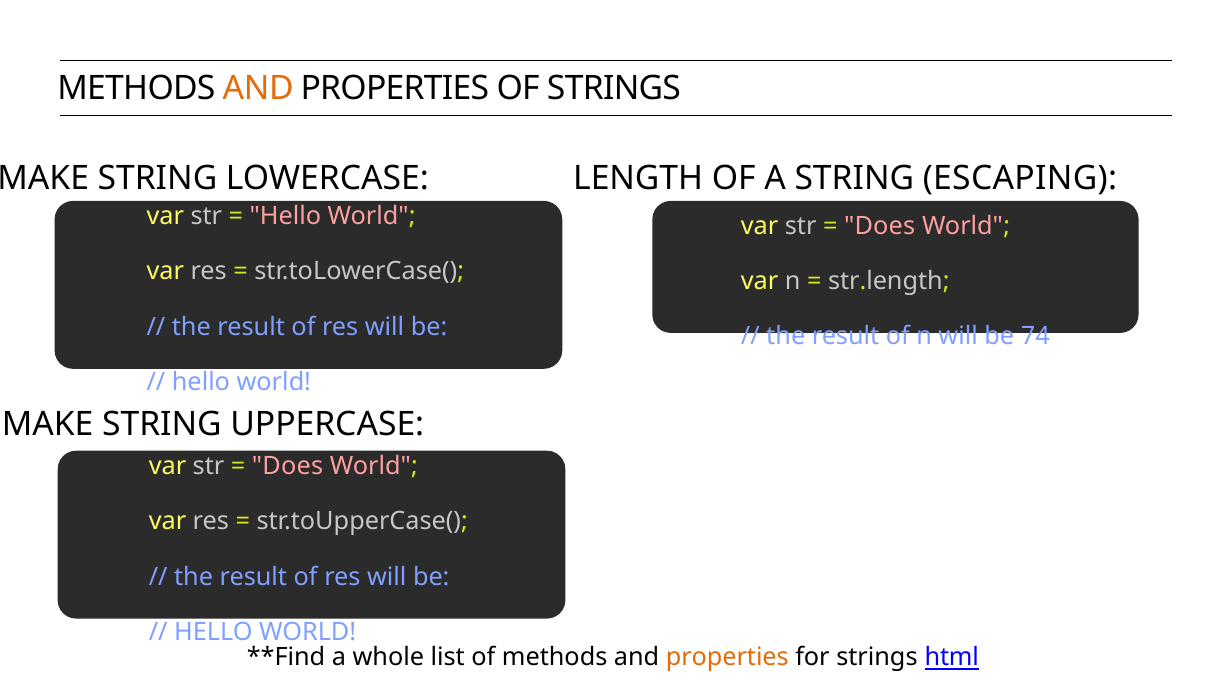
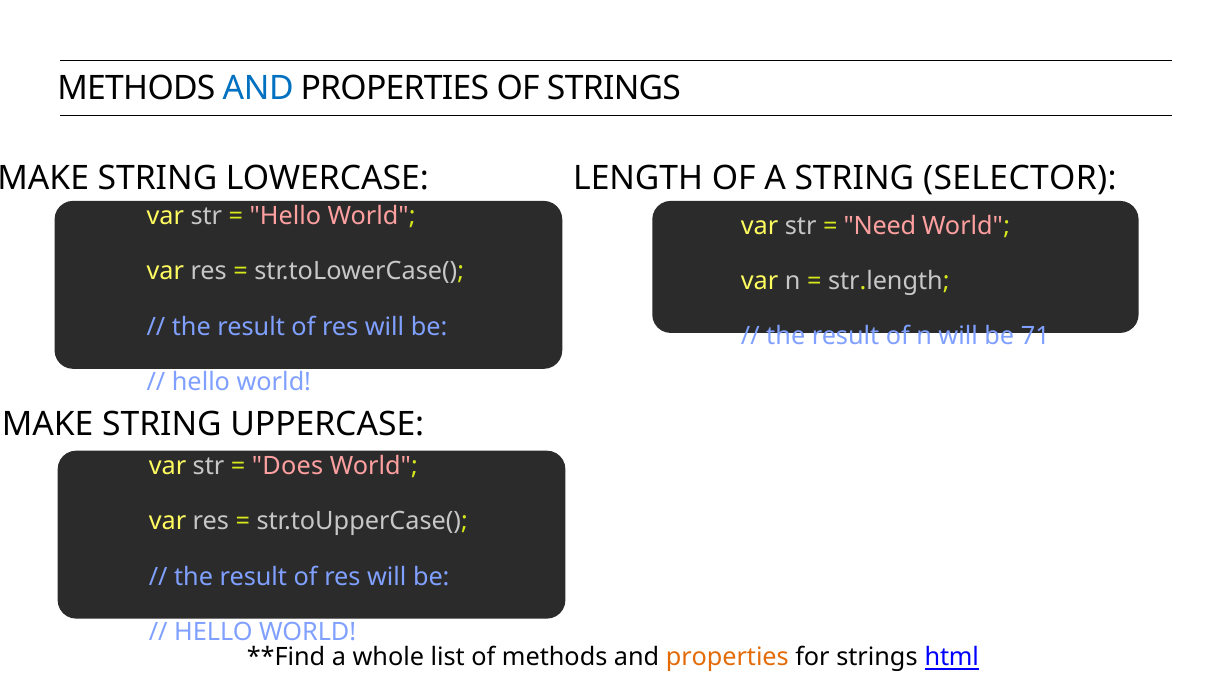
AND colour: orange -> blue (258, 89)
ESCAPING: ESCAPING -> SELECTOR (1020, 178)
Does: Does -> Need (880, 226)
74: 74 -> 71 (1035, 336)
